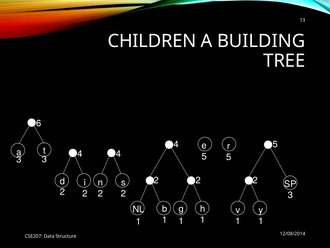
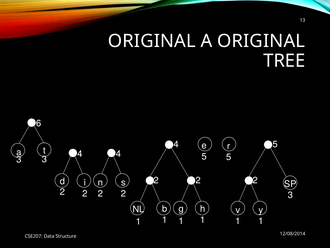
CHILDREN: CHILDREN -> ORIGINAL (152, 41)
A BUILDING: BUILDING -> ORIGINAL (261, 41)
